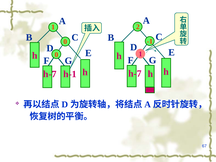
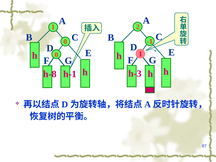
h-7: h-7 -> h-3 (135, 74)
h-7: h-7 -> h-8 (50, 74)
